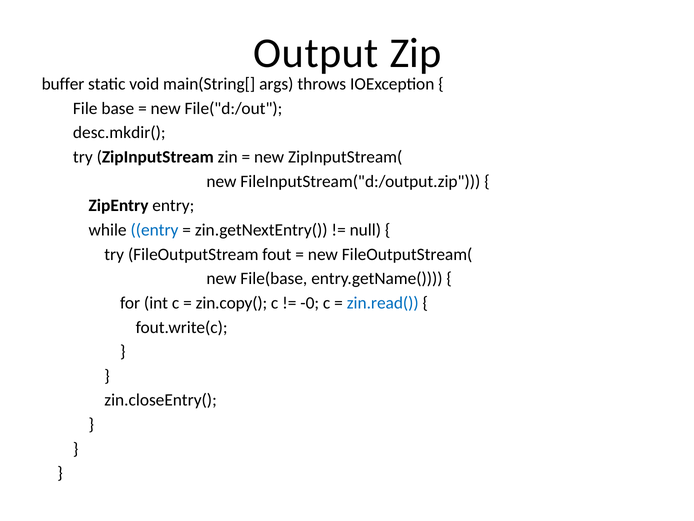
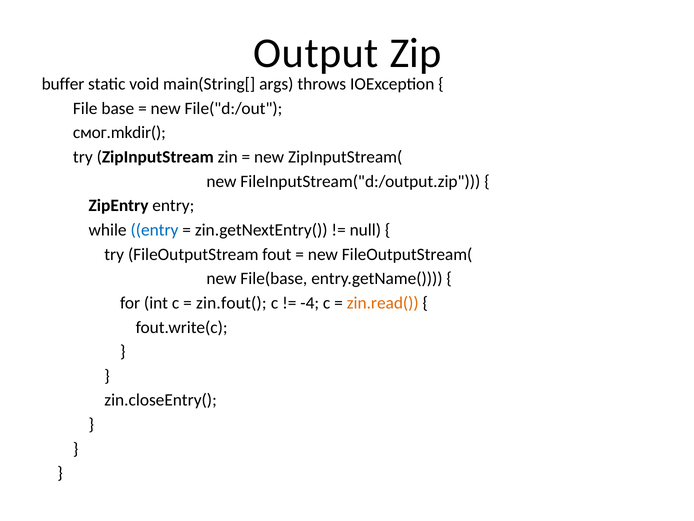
desc.mkdir(: desc.mkdir( -> смог.mkdir( (119, 133)
zin.copy(: zin.copy( -> zin.fout( (231, 303)
-0: -0 -> -4 (310, 303)
zin.read( colour: blue -> orange (383, 303)
